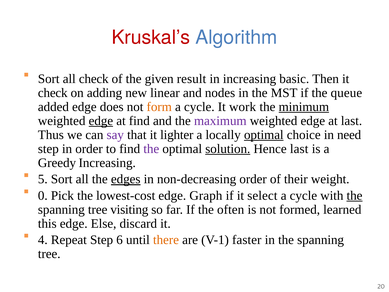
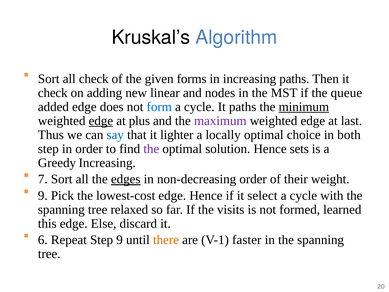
Kruskal’s colour: red -> black (151, 37)
result: result -> forms (192, 79)
increasing basic: basic -> paths (294, 79)
form colour: orange -> blue (159, 107)
It work: work -> paths (243, 107)
at find: find -> plus (139, 121)
say colour: purple -> blue (115, 135)
optimal underline: present -> none (264, 135)
need: need -> both (349, 135)
solution underline: present -> none (228, 149)
Hence last: last -> sets (299, 149)
5: 5 -> 7 (43, 179)
0: 0 -> 9 (43, 195)
edge Graph: Graph -> Hence (206, 195)
the underline: present -> none (355, 195)
visiting: visiting -> relaxed (129, 209)
often: often -> visits (231, 209)
4: 4 -> 6 (43, 240)
Step 6: 6 -> 9 (120, 240)
